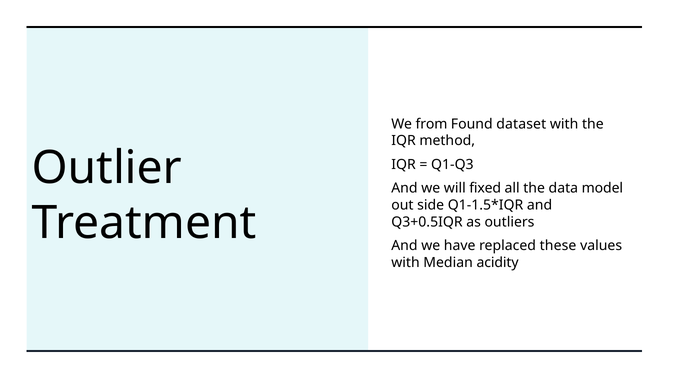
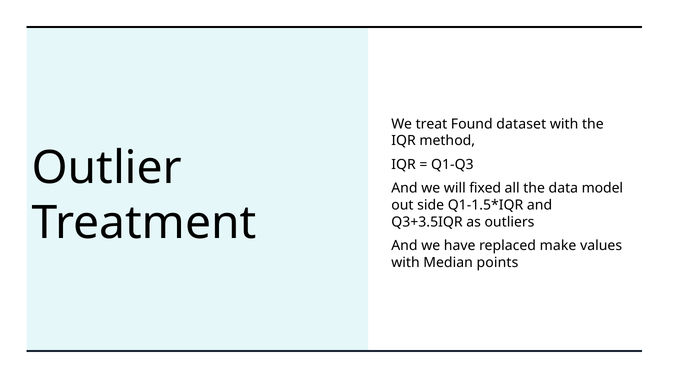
from: from -> treat (431, 124)
Q3+0.5IQR: Q3+0.5IQR -> Q3+3.5IQR (427, 222)
these: these -> make (558, 246)
acidity: acidity -> points (497, 263)
